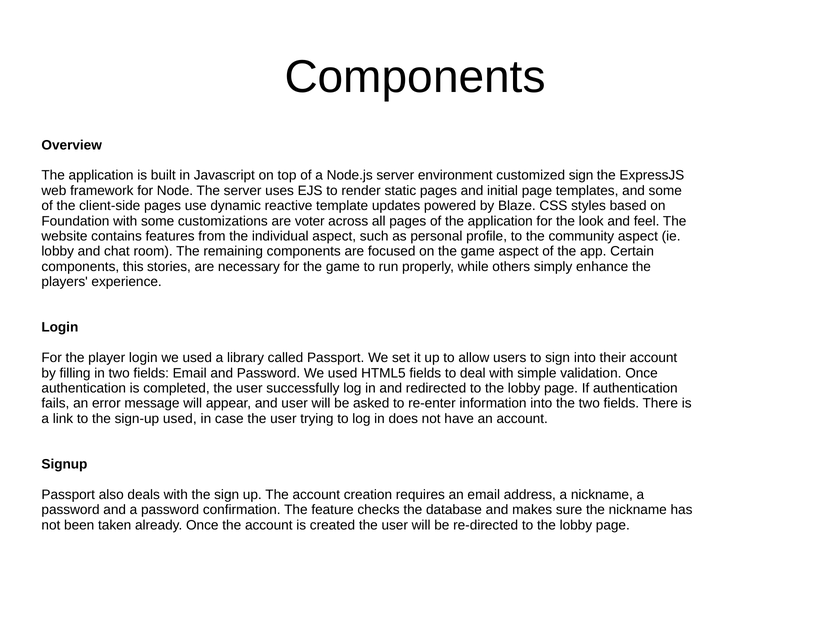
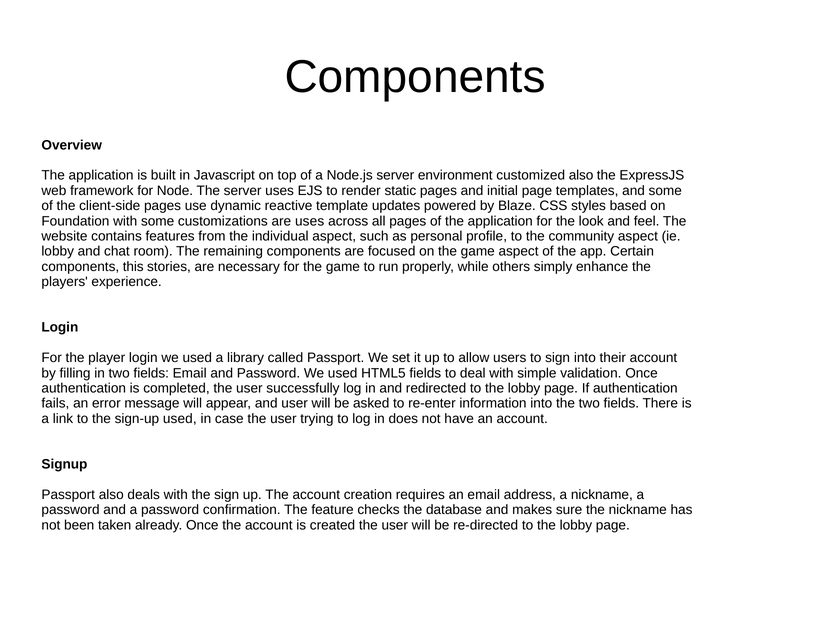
customized sign: sign -> also (581, 175)
are voter: voter -> uses (310, 221)
